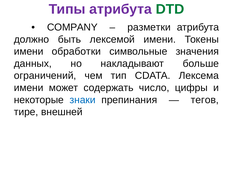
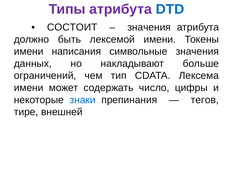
DTD colour: green -> blue (170, 9)
COMPANY: COMPANY -> СОСТОИТ (72, 27)
разметки: разметки -> значения (149, 27)
обработки: обработки -> написания (76, 52)
